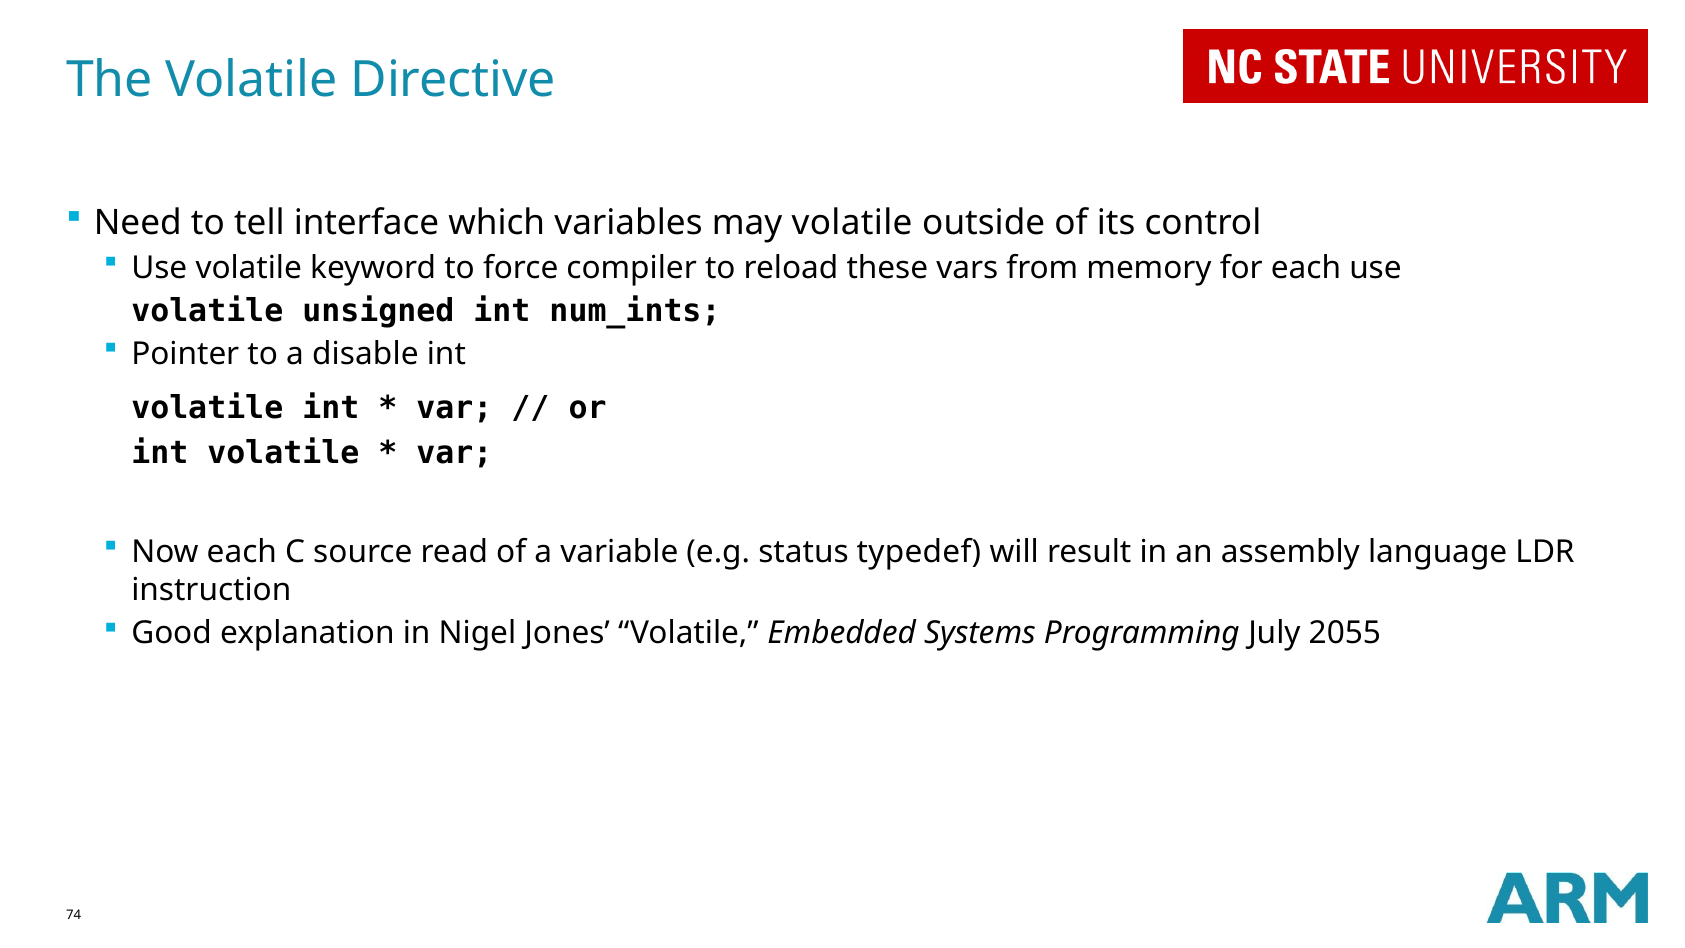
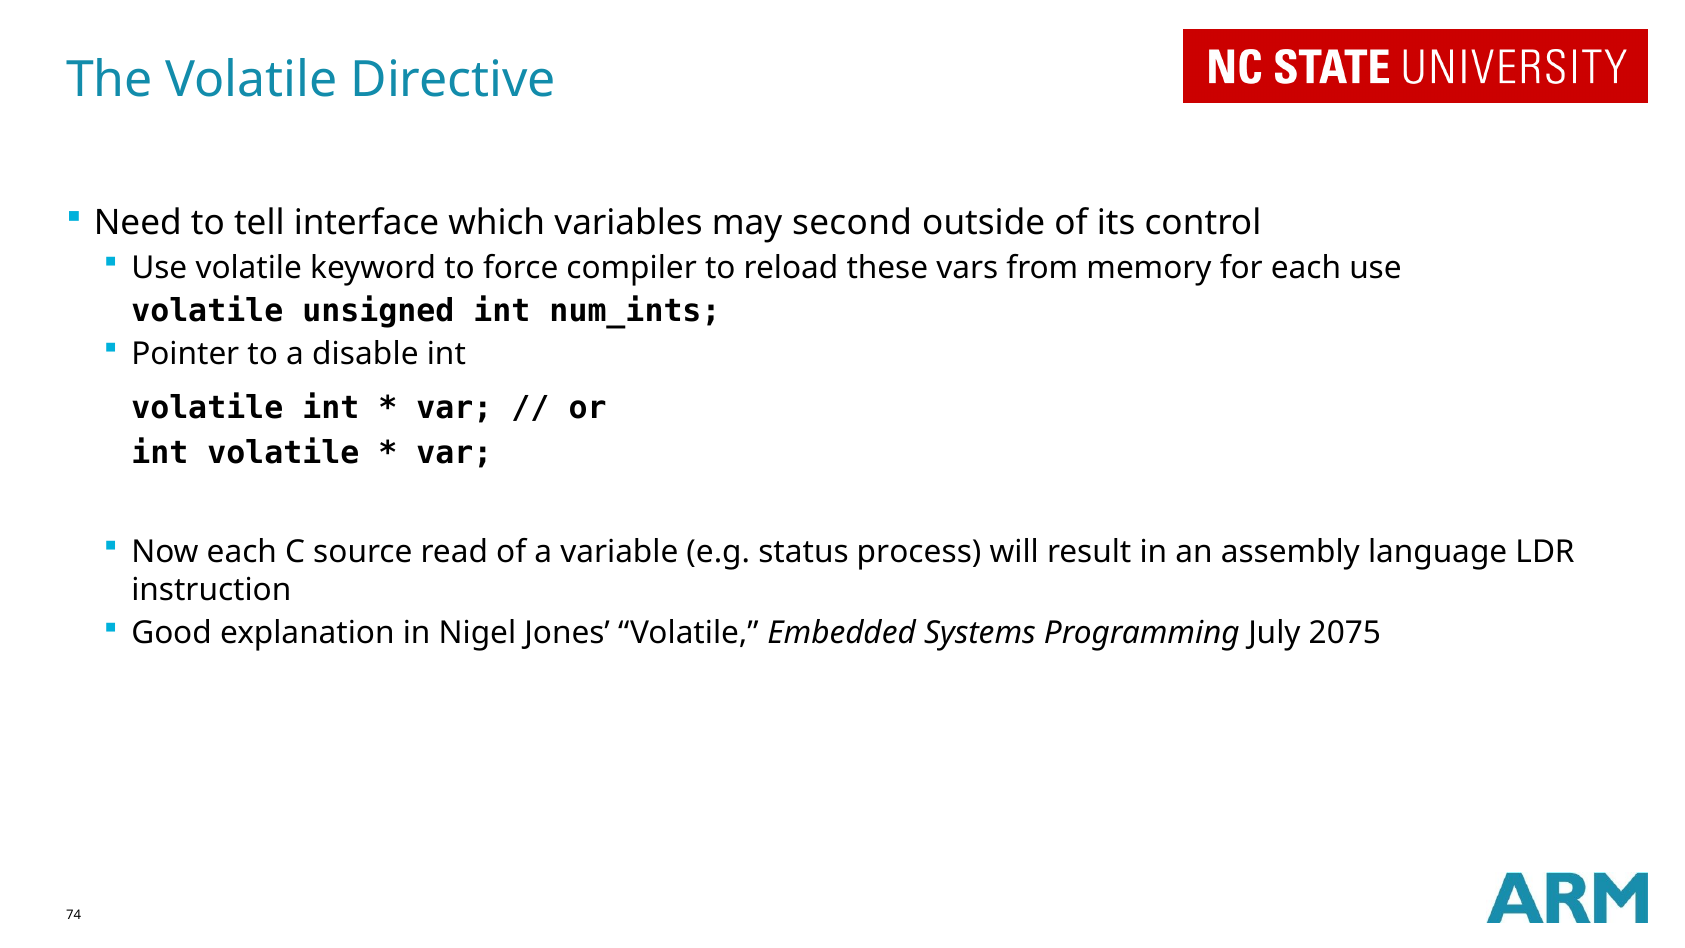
may volatile: volatile -> second (852, 223)
typedef: typedef -> process (919, 552)
2055: 2055 -> 2075 (1345, 633)
